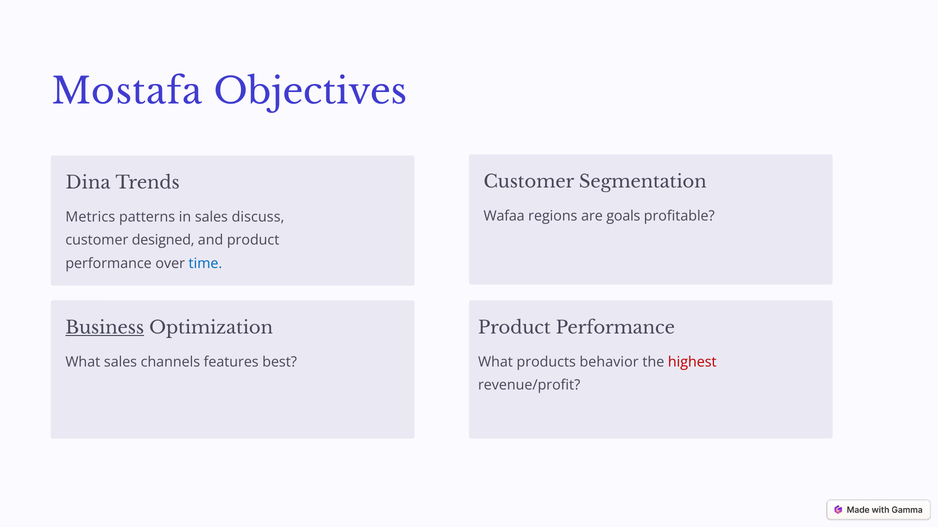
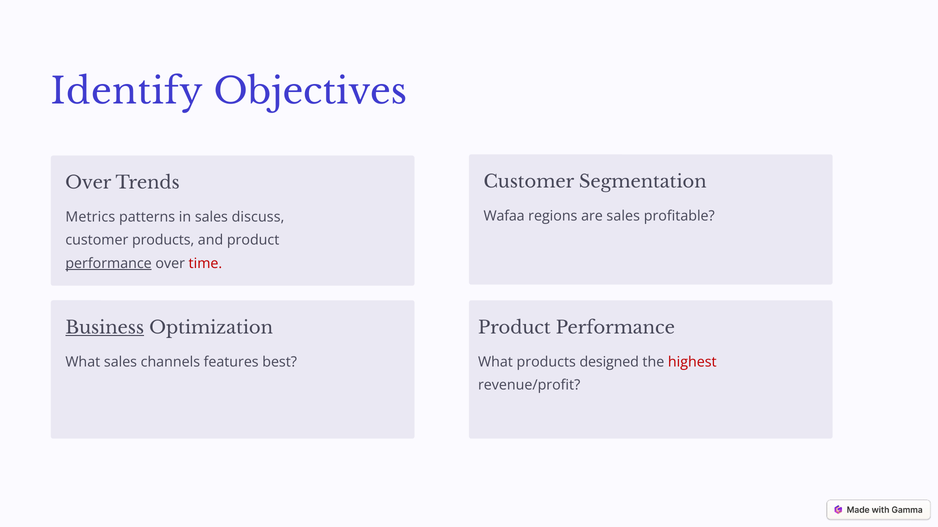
Mostafa: Mostafa -> Identify (127, 92)
Dina: Dina -> Over (88, 183)
are goals: goals -> sales (623, 216)
customer designed: designed -> products (163, 241)
performance underline: none -> present (109, 264)
time colour: blue -> red (205, 264)
behavior: behavior -> designed (609, 362)
